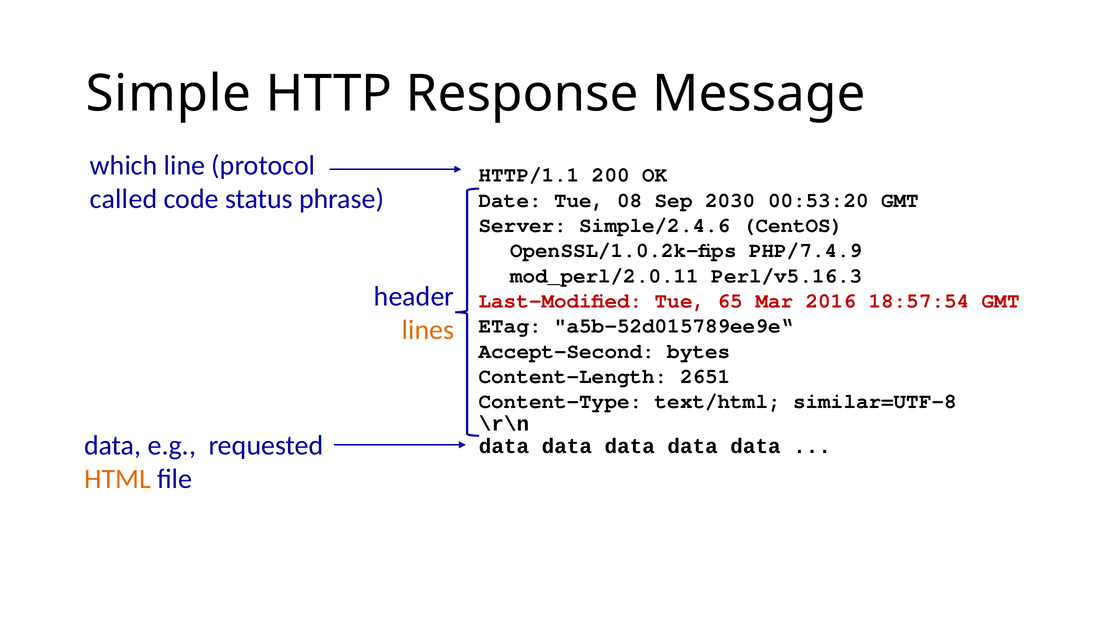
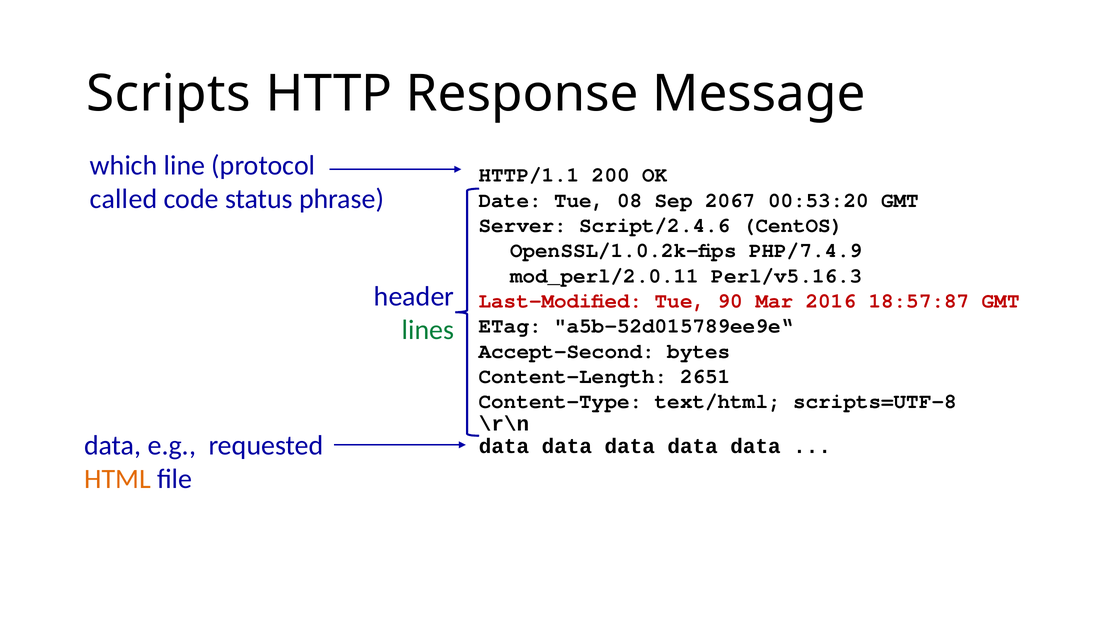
Simple: Simple -> Scripts (169, 94)
2030: 2030 -> 2067 (730, 200)
Simple/2.4.6: Simple/2.4.6 -> Script/2.4.6 (655, 225)
65: 65 -> 90 (730, 301)
18:57:54: 18:57:54 -> 18:57:87 (919, 301)
lines colour: orange -> green (428, 330)
similar=UTF-8: similar=UTF-8 -> scripts=UTF-8 (875, 401)
